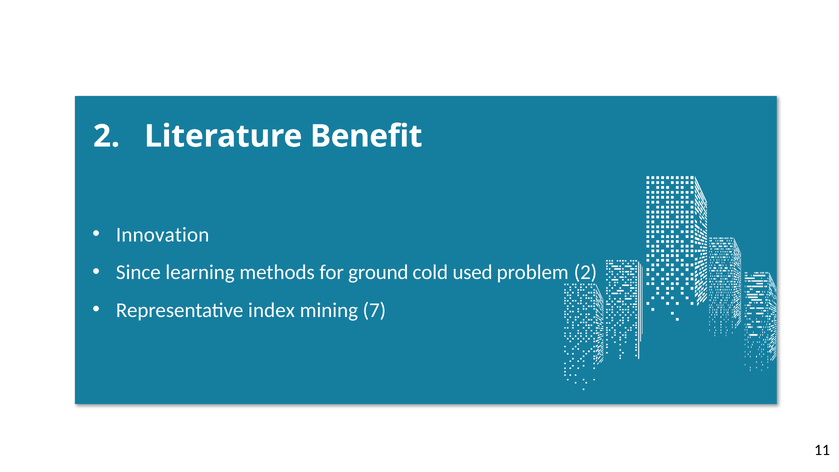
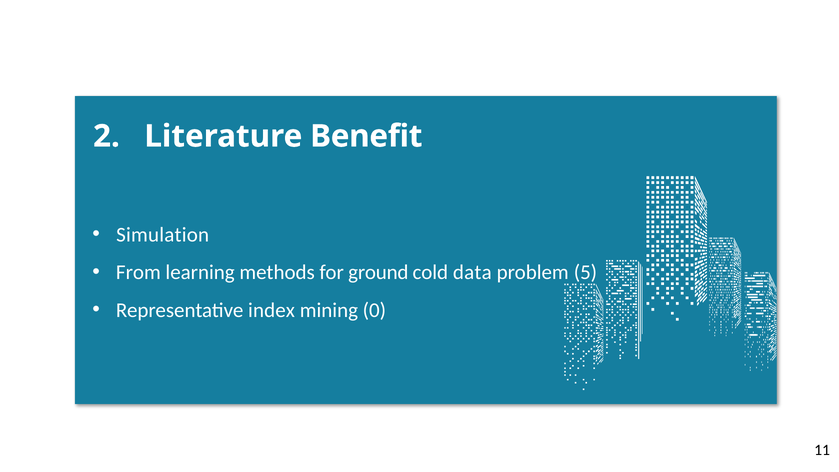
Innovation: Innovation -> Simulation (163, 235)
Since: Since -> From (138, 272)
used: used -> data (472, 272)
problem 2: 2 -> 5 (585, 272)
7: 7 -> 0 (374, 310)
